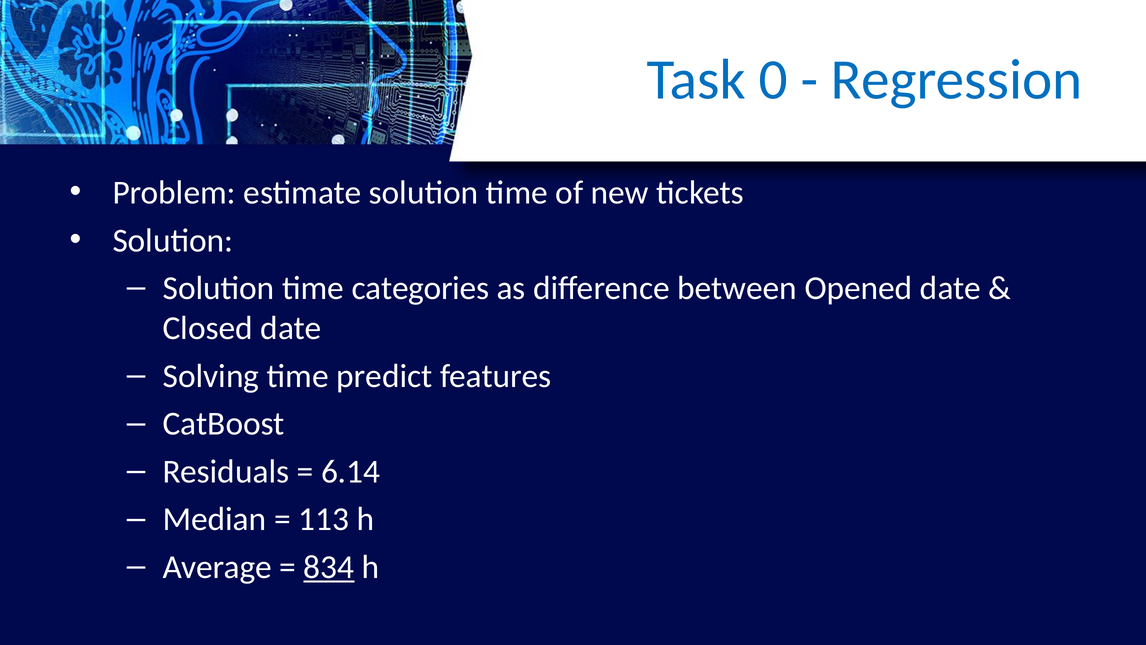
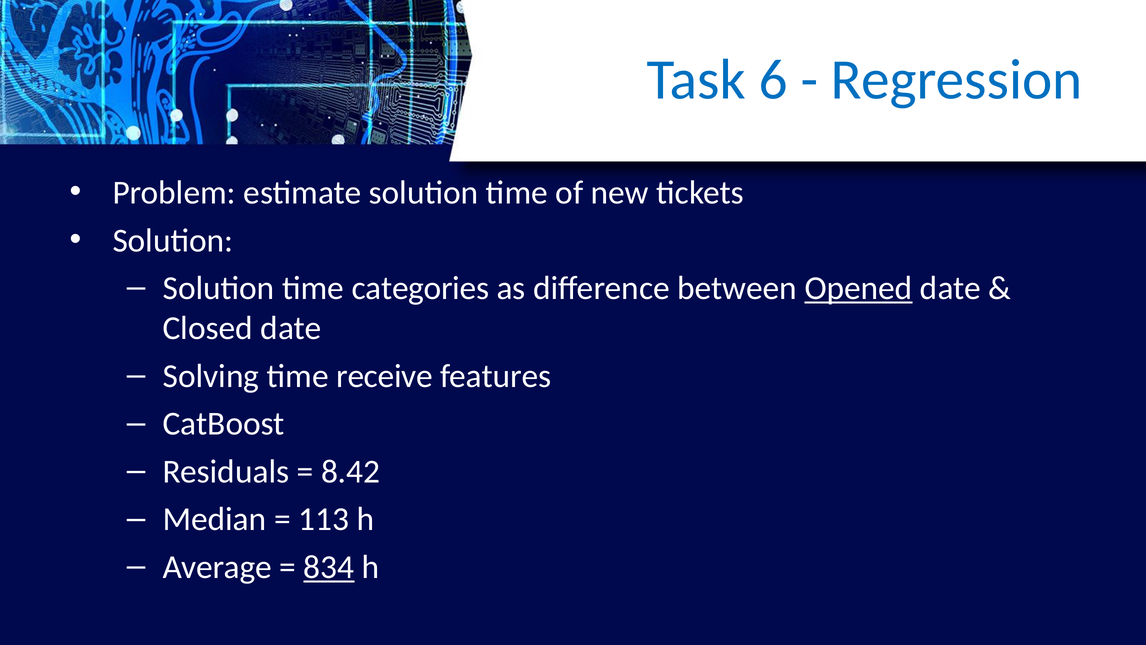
0: 0 -> 6 (773, 80)
Opened underline: none -> present (859, 288)
predict: predict -> receive (384, 376)
6.14: 6.14 -> 8.42 (351, 471)
